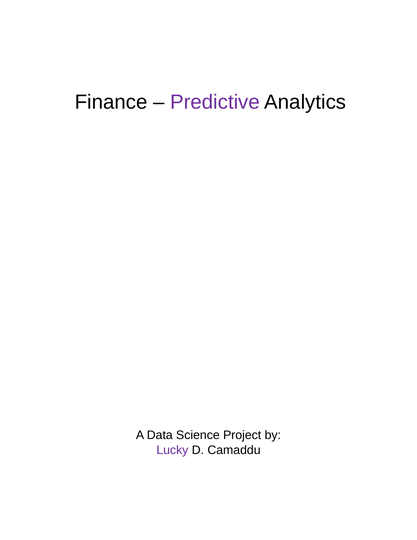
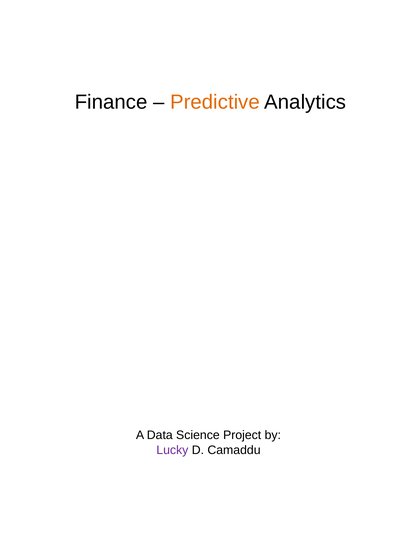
Predictive colour: purple -> orange (215, 102)
